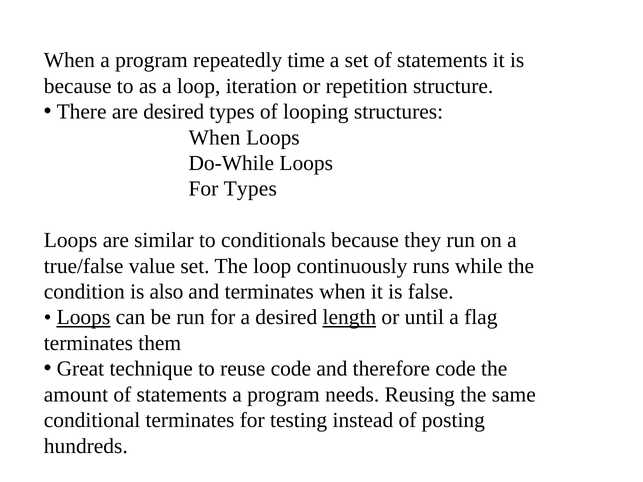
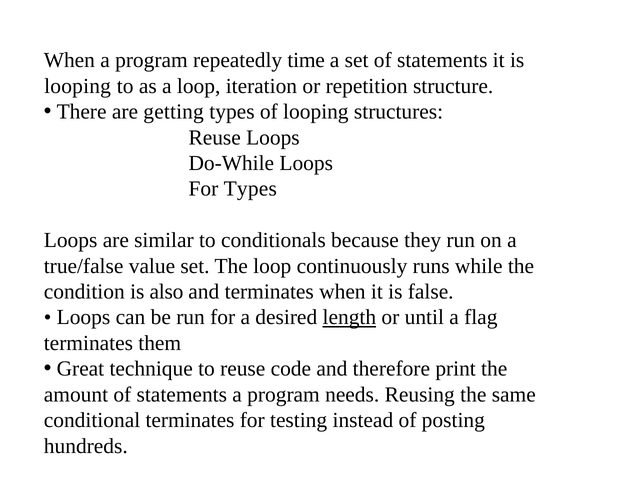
because: because -> looping (78, 86)
are desired: desired -> getting (174, 112)
When: When -> Reuse (215, 138)
Loops underline: present -> none (83, 318)
therefore code: code -> print (456, 369)
